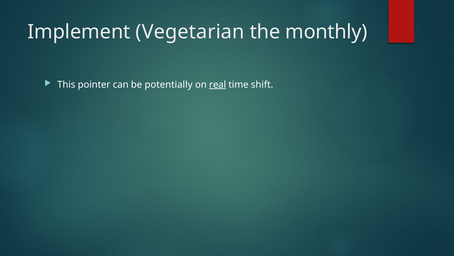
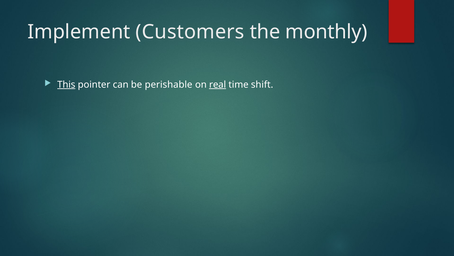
Vegetarian: Vegetarian -> Customers (190, 32)
This underline: none -> present (66, 84)
potentially: potentially -> perishable (169, 84)
